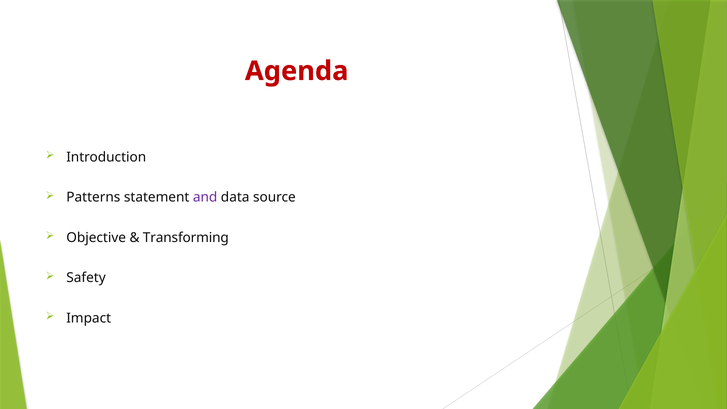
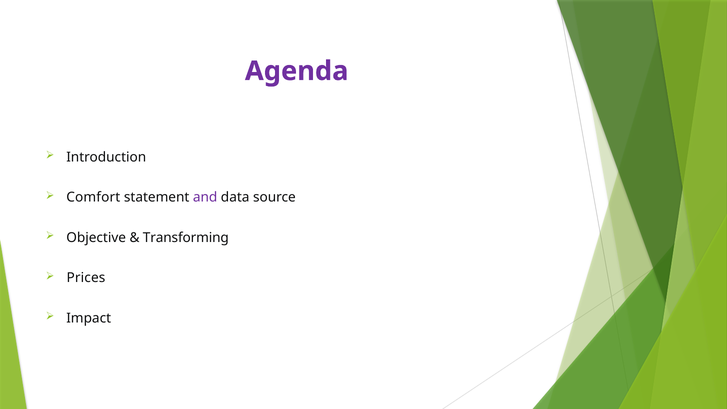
Agenda colour: red -> purple (297, 71)
Patterns: Patterns -> Comfort (93, 197)
Safety: Safety -> Prices (86, 278)
